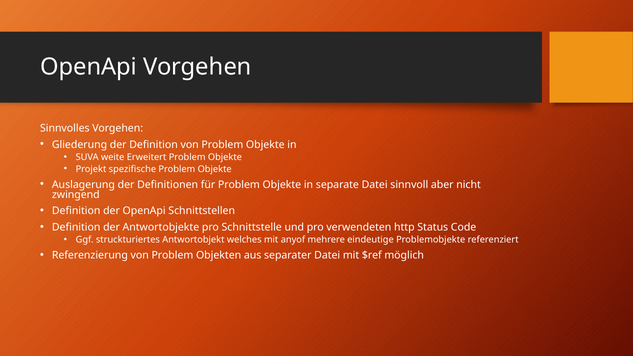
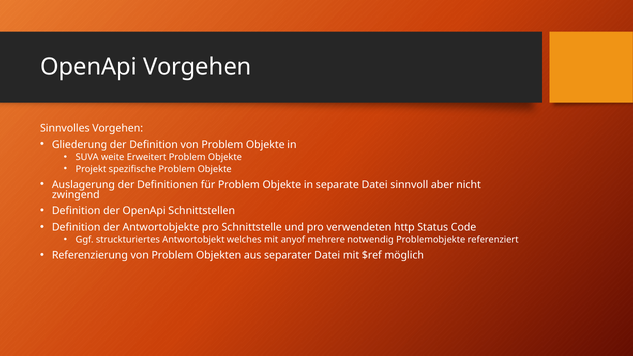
eindeutige: eindeutige -> notwendig (371, 240)
